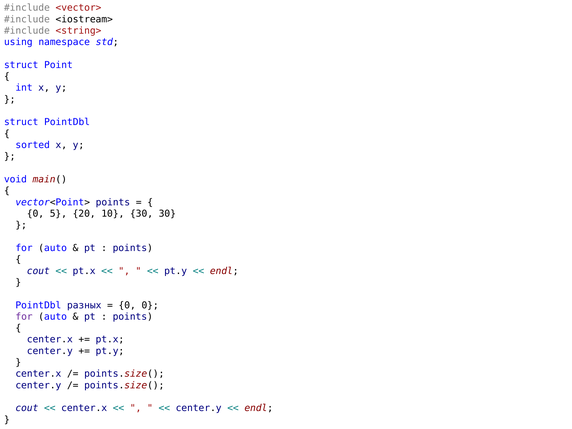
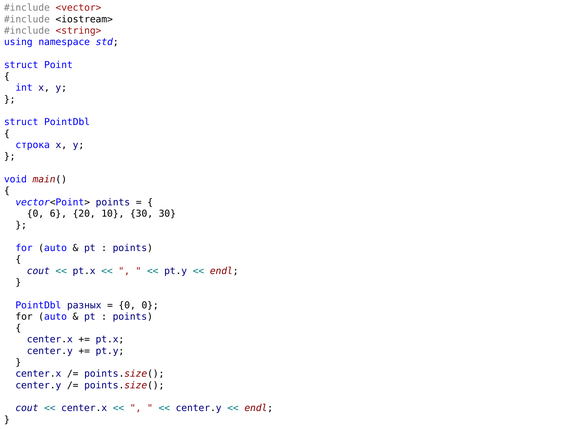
sorted: sorted -> строка (33, 145)
5: 5 -> 6 (58, 214)
for colour: purple -> black (24, 317)
